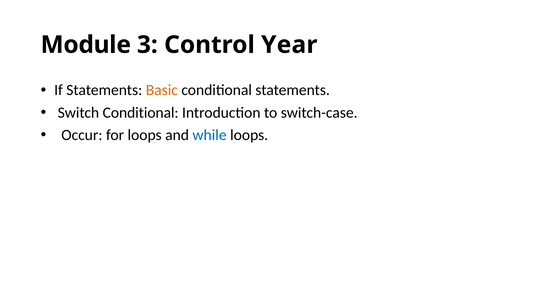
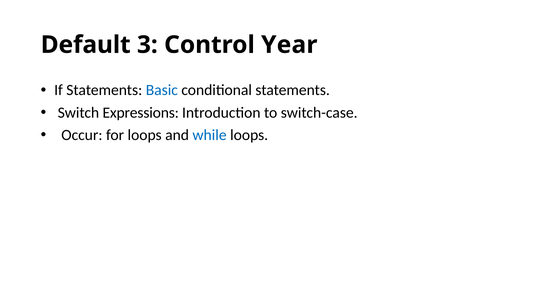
Module: Module -> Default (86, 45)
Basic colour: orange -> blue (162, 90)
Switch Conditional: Conditional -> Expressions (141, 113)
